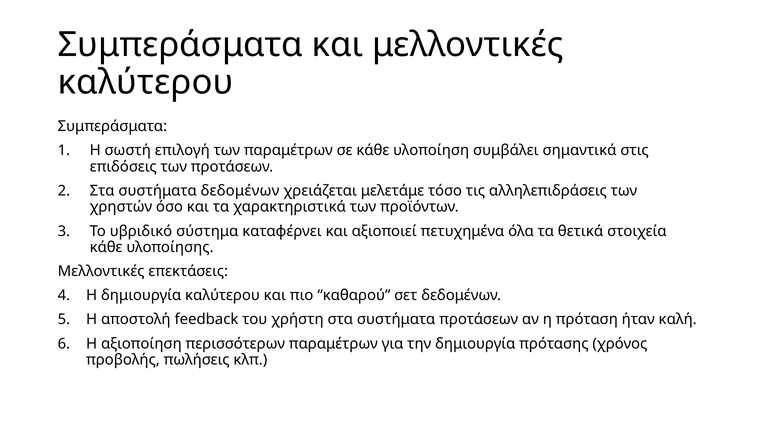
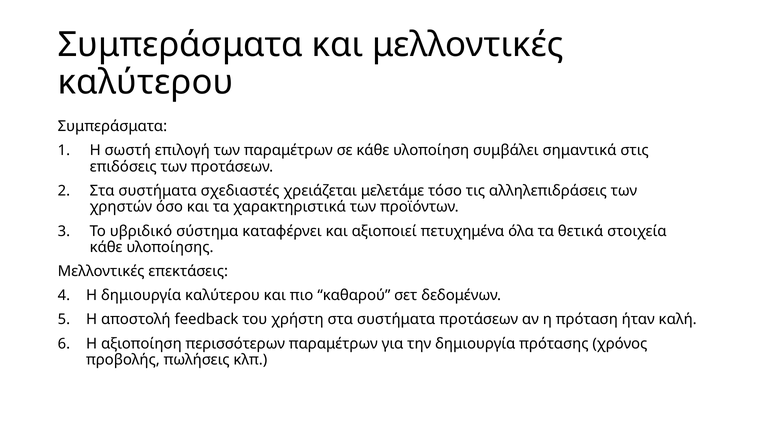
συστήματα δεδομένων: δεδομένων -> σχεδιαστές (240, 191)
